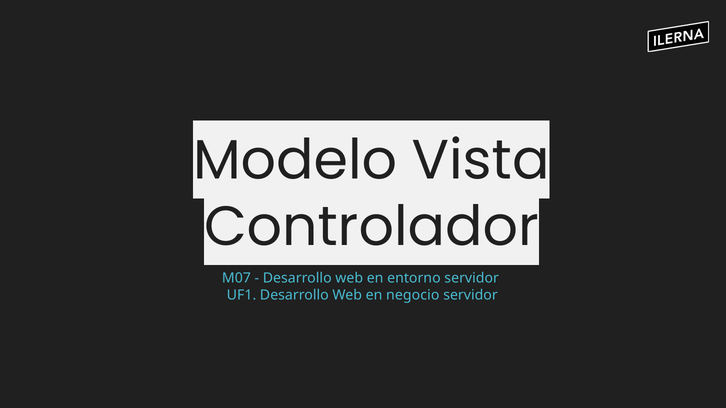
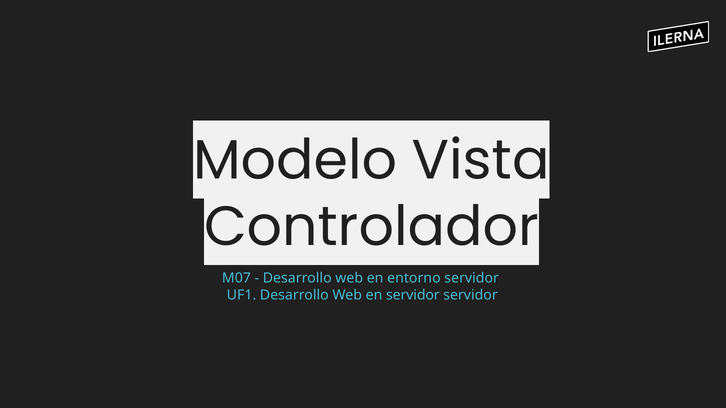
en negocio: negocio -> servidor (413, 295)
